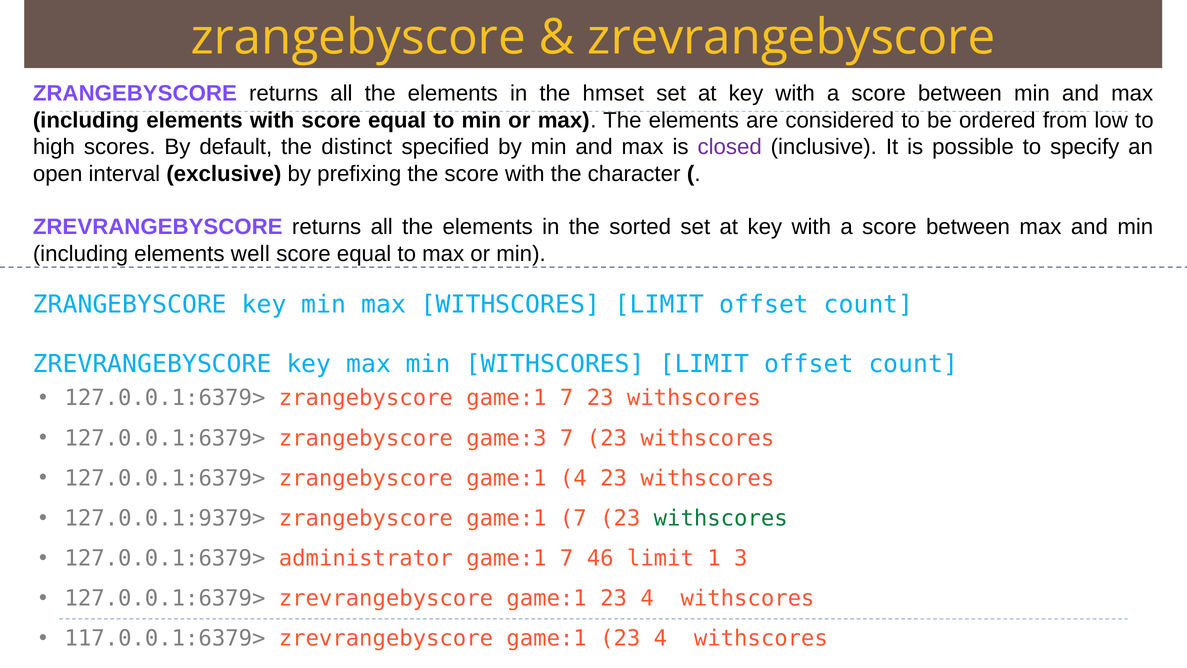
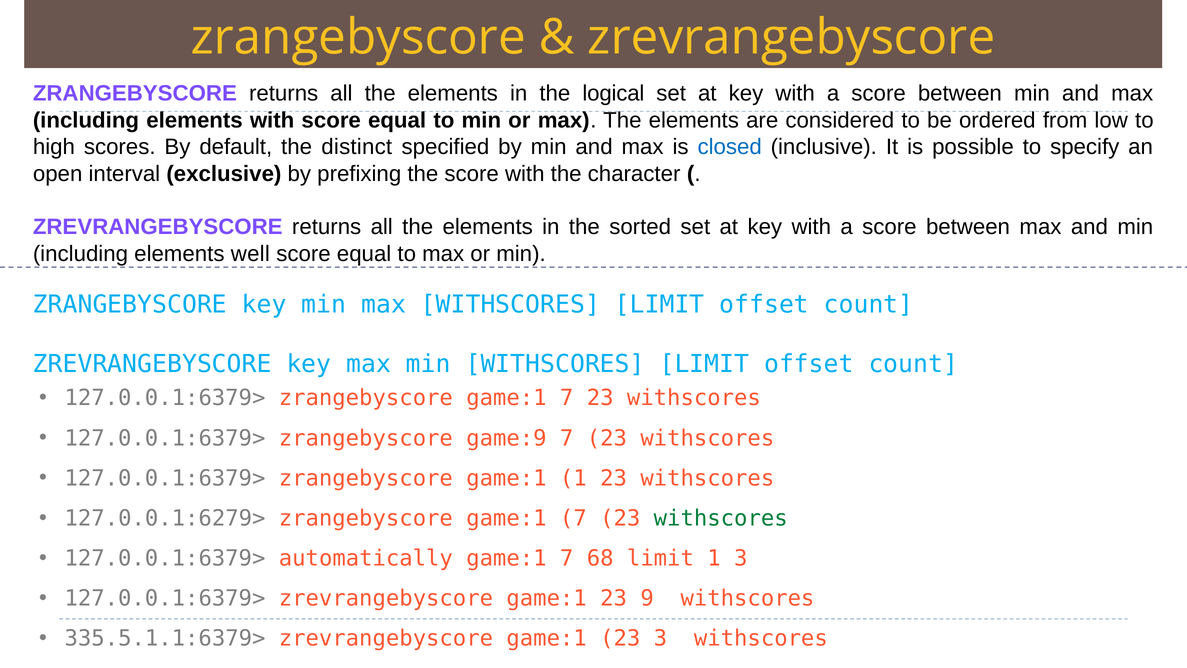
hmset: hmset -> logical (613, 93)
closed colour: purple -> blue (730, 147)
game:3: game:3 -> game:9 (506, 438)
game:1 4: 4 -> 1 (573, 478)
127.0.0.1:9379>: 127.0.0.1:9379> -> 127.0.0.1:6279> (165, 518)
administrator: administrator -> automatically (366, 558)
46: 46 -> 68 (600, 558)
4: 4 -> 9 (647, 598)
117.0.0.1:6379>: 117.0.0.1:6379> -> 335.5.1.1:6379> (165, 638)
4: 4 -> 3 (660, 638)
